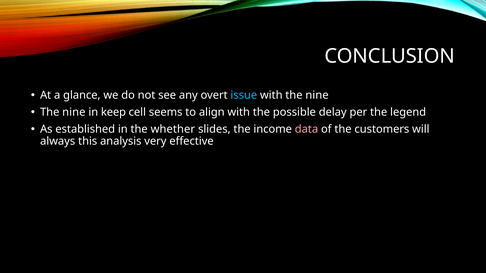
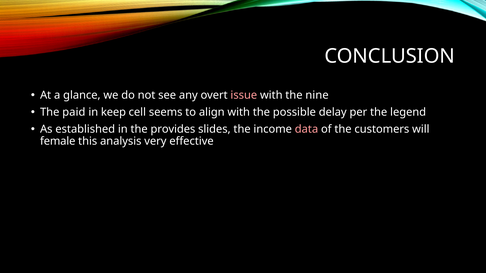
issue colour: light blue -> pink (244, 95)
nine: nine -> paid (74, 112)
whether: whether -> provides (173, 129)
always: always -> female (58, 141)
